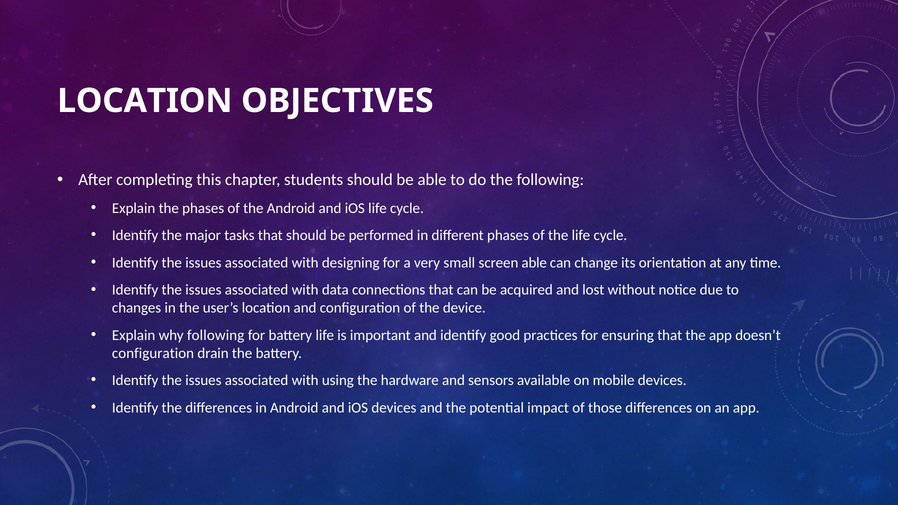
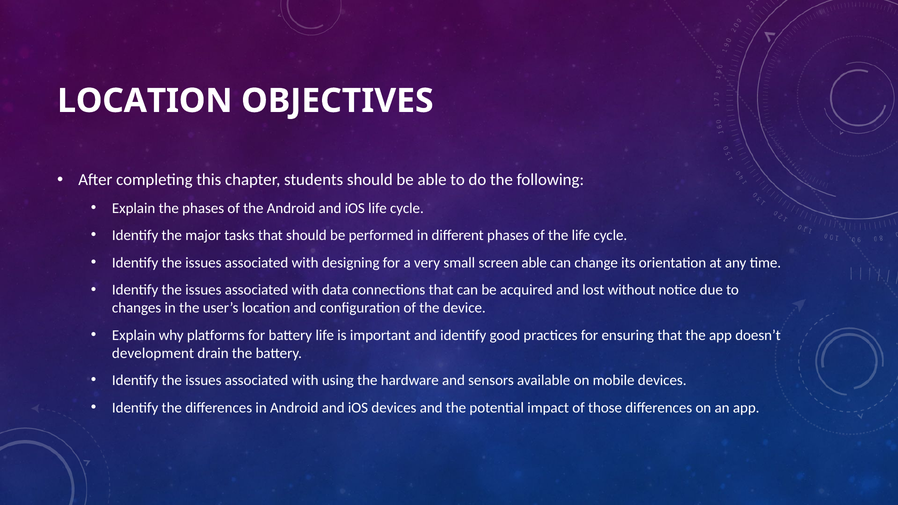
why following: following -> platforms (216, 335)
configuration: configuration -> development (153, 353)
